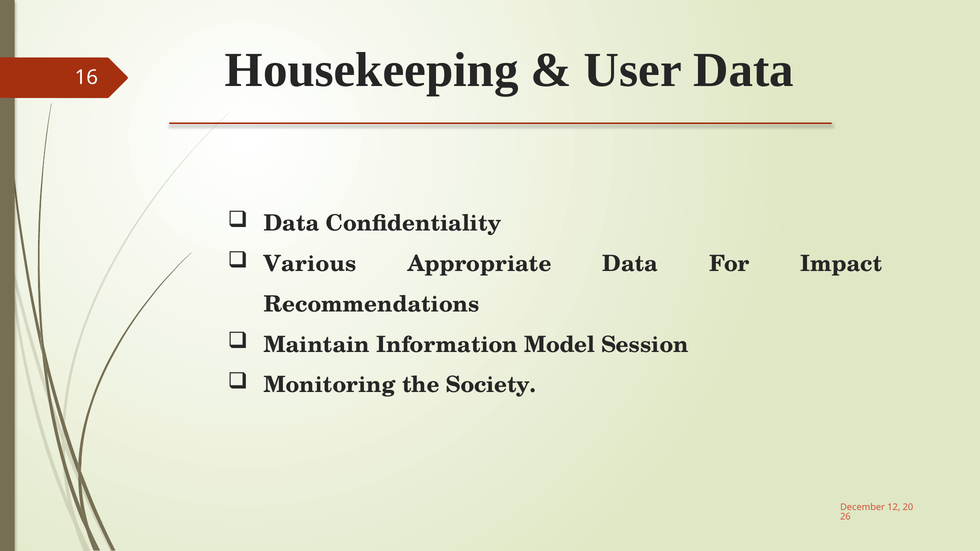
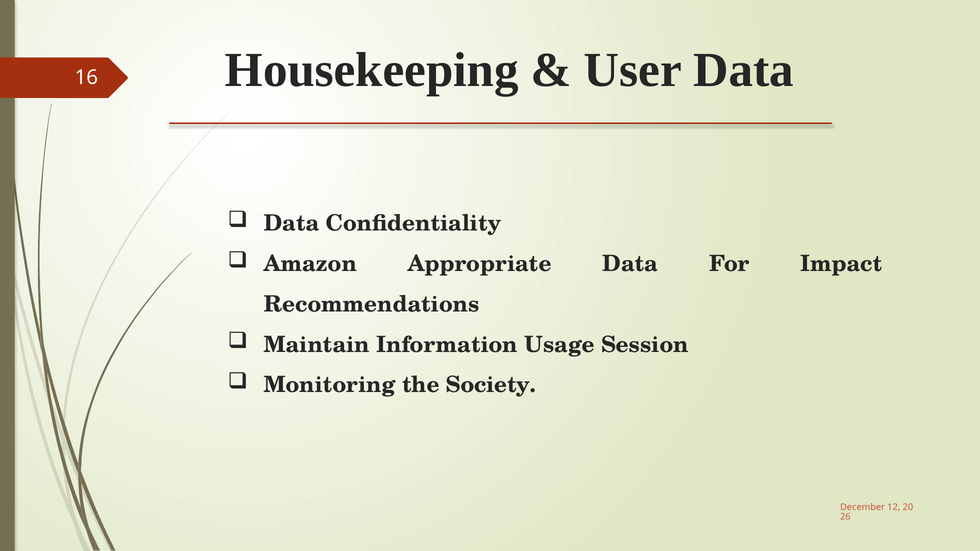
Various: Various -> Amazon (310, 264)
Model: Model -> Usage (559, 345)
